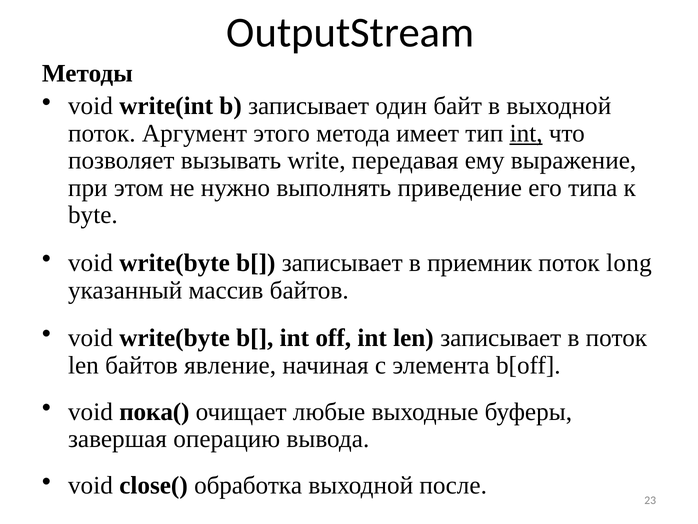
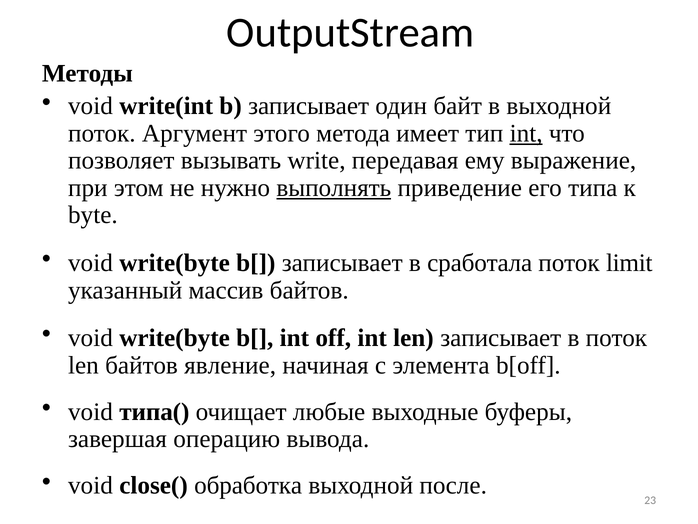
выполнять underline: none -> present (334, 188)
приемник: приемник -> сработала (480, 263)
long: long -> limit (629, 263)
пока(: пока( -> типа( (154, 411)
